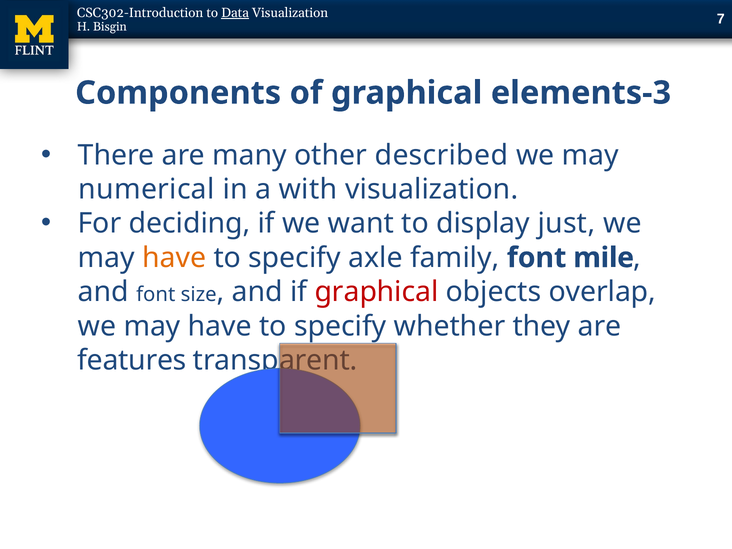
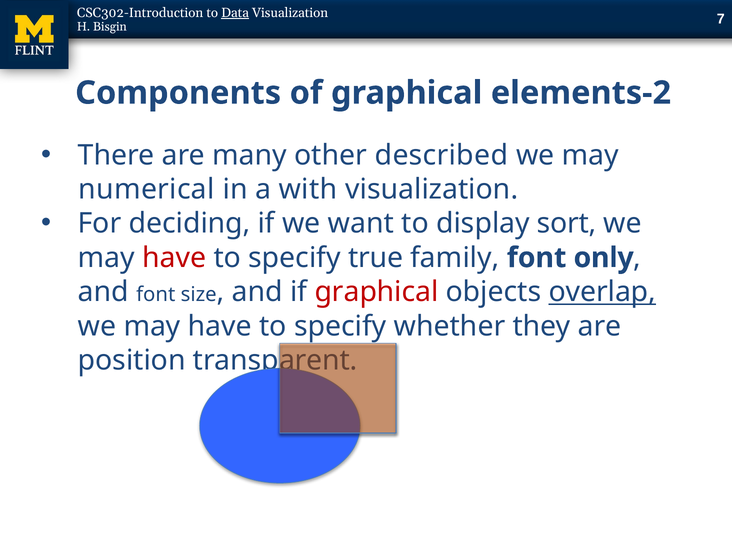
elements-3: elements-3 -> elements-2 (581, 93)
just: just -> sort (567, 224)
have colour: orange -> red (174, 258)
axle: axle -> true (376, 258)
mile: mile -> only (604, 258)
overlap underline: none -> present (602, 292)
features: features -> position (132, 360)
